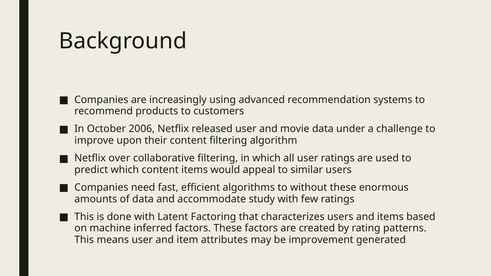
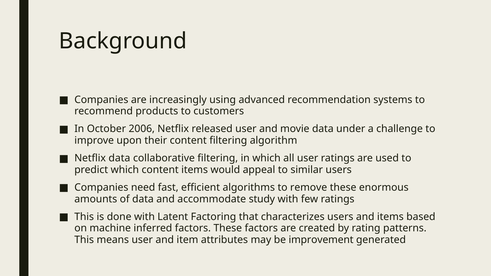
Netflix over: over -> data (119, 158)
without: without -> remove (309, 188)
